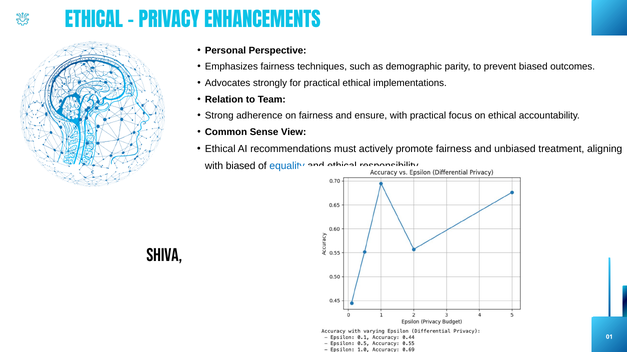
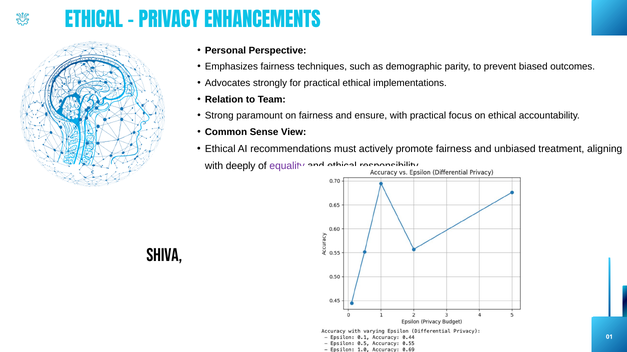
adherence: adherence -> paramount (259, 116)
with biased: biased -> deeply (241, 166)
equality colour: blue -> purple (287, 166)
